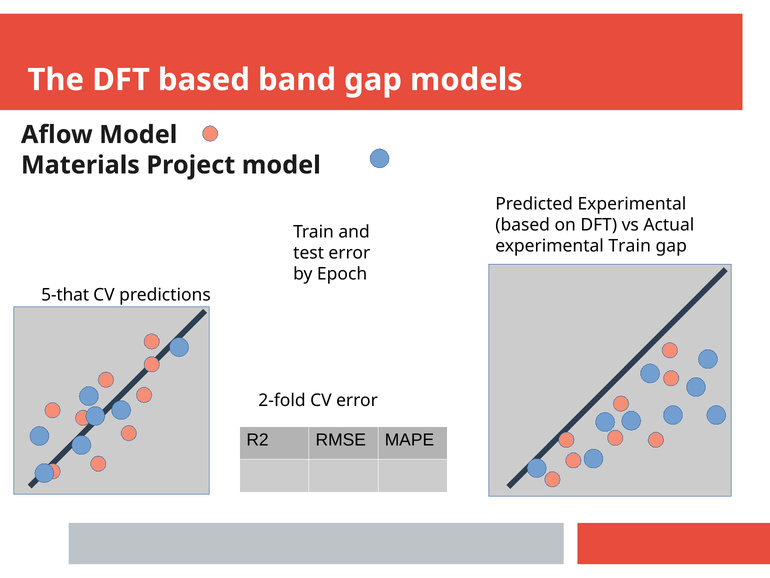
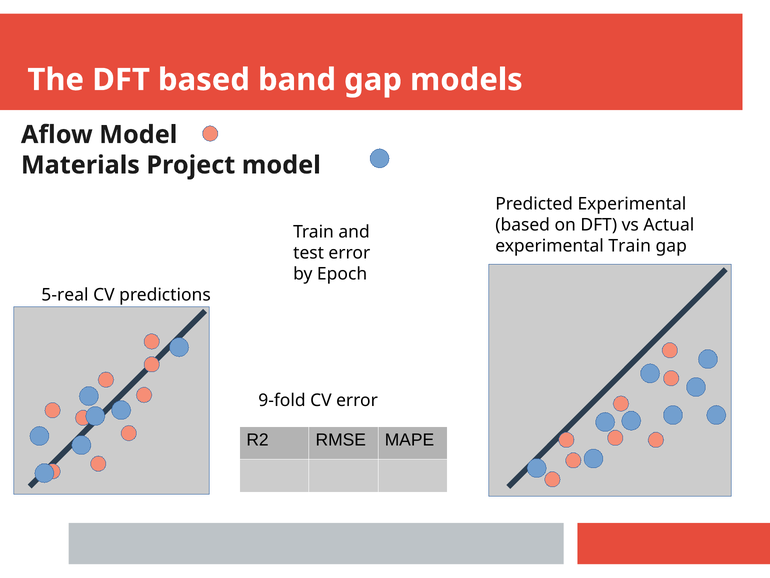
5-that: 5-that -> 5-real (65, 294)
2-fold: 2-fold -> 9-fold (282, 400)
